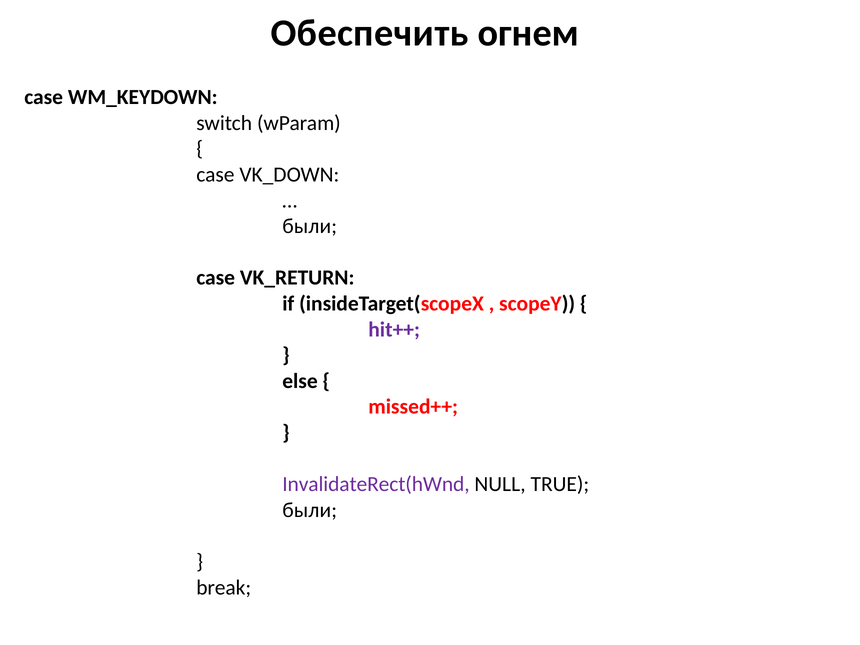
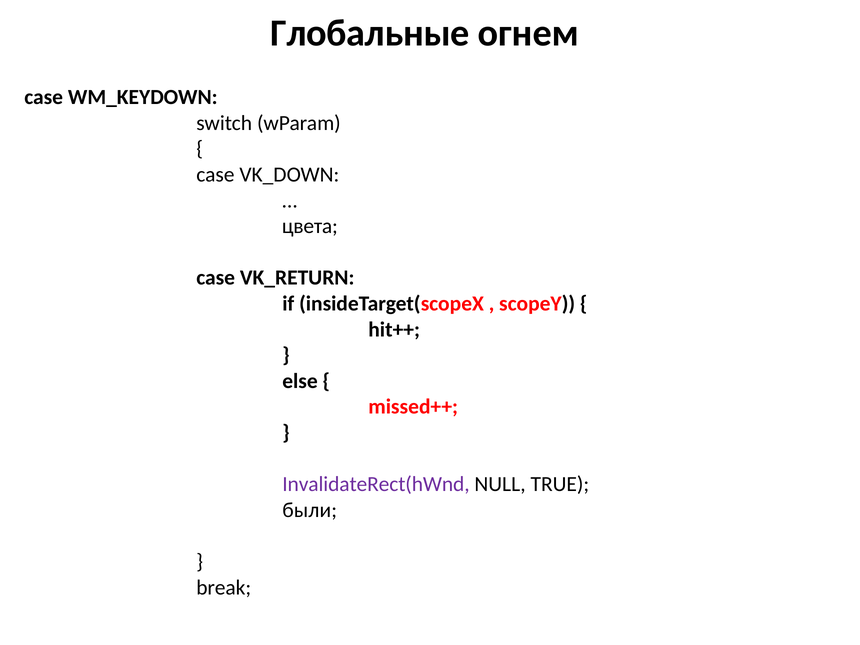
Обеспечить: Обеспечить -> Глобальные (370, 33)
были: были -> цвета (310, 226)
hit++ colour: purple -> black (394, 329)
